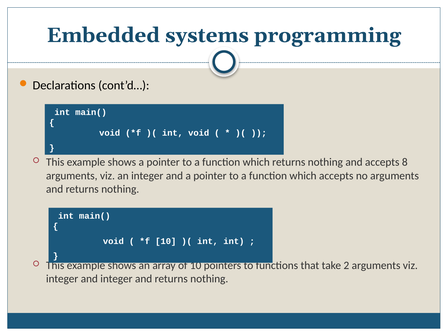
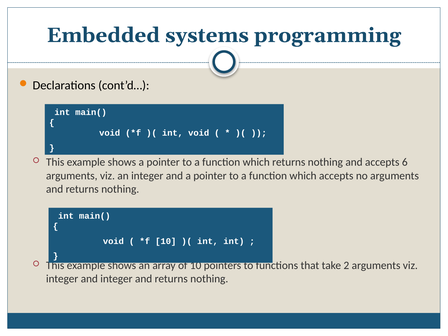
8: 8 -> 6 (405, 162)
